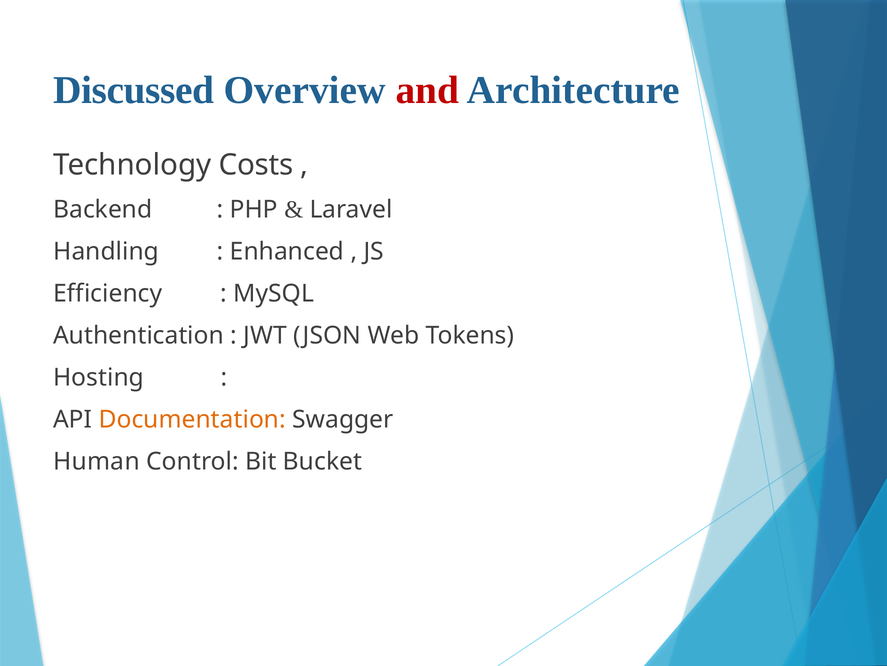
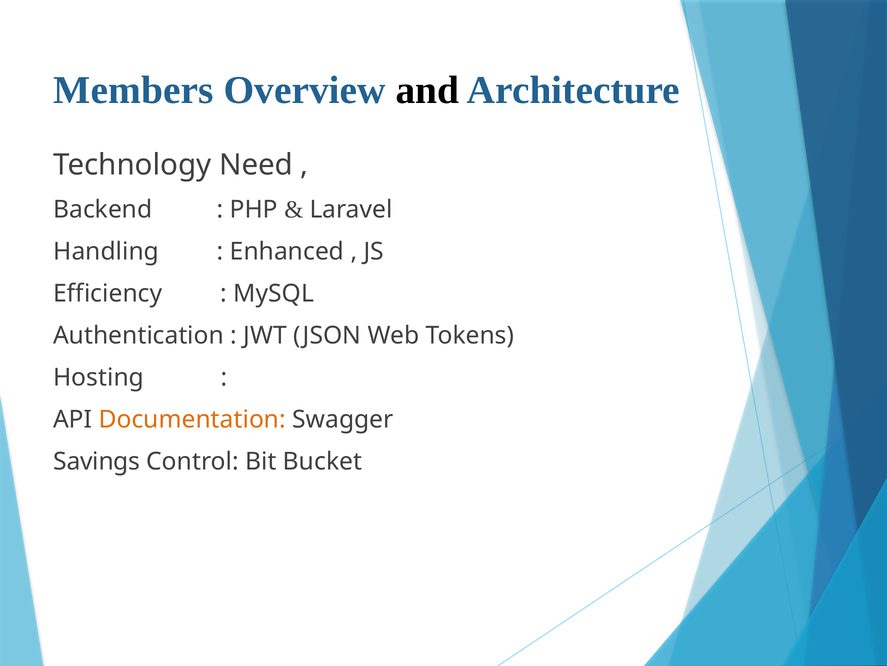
Discussed: Discussed -> Members (133, 90)
and colour: red -> black (427, 90)
Costs: Costs -> Need (256, 165)
Human: Human -> Savings (97, 461)
